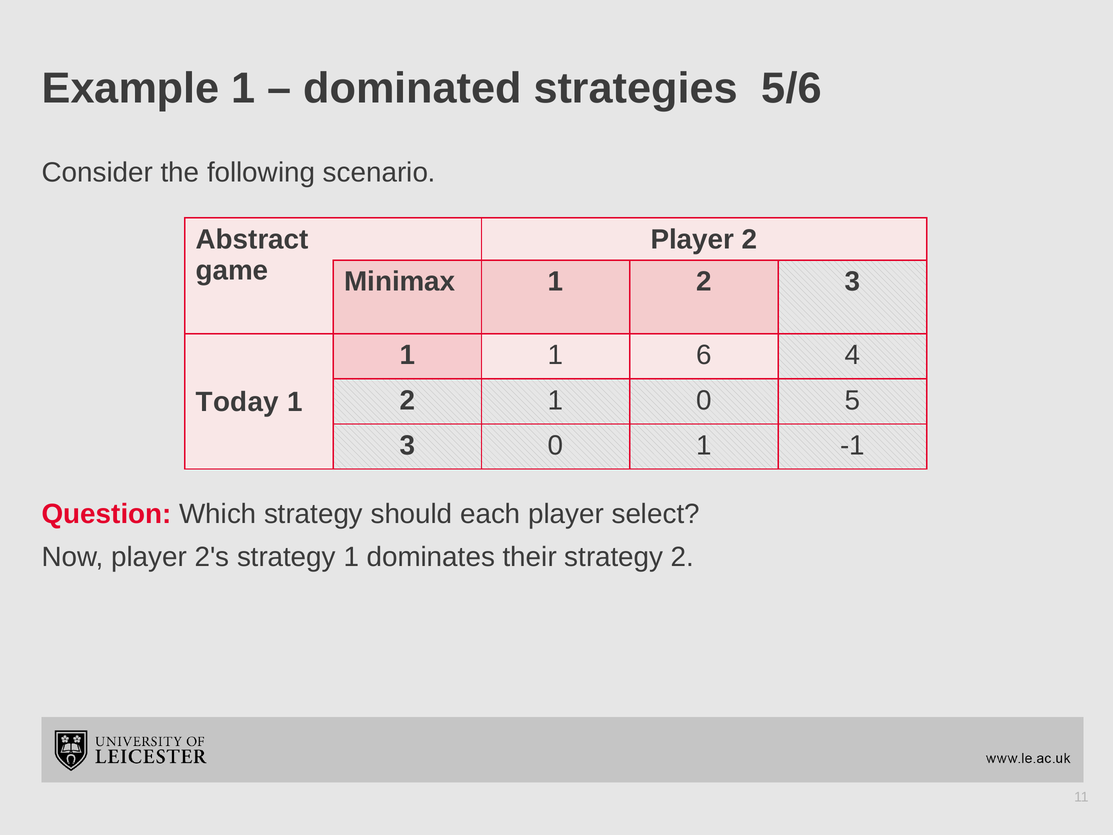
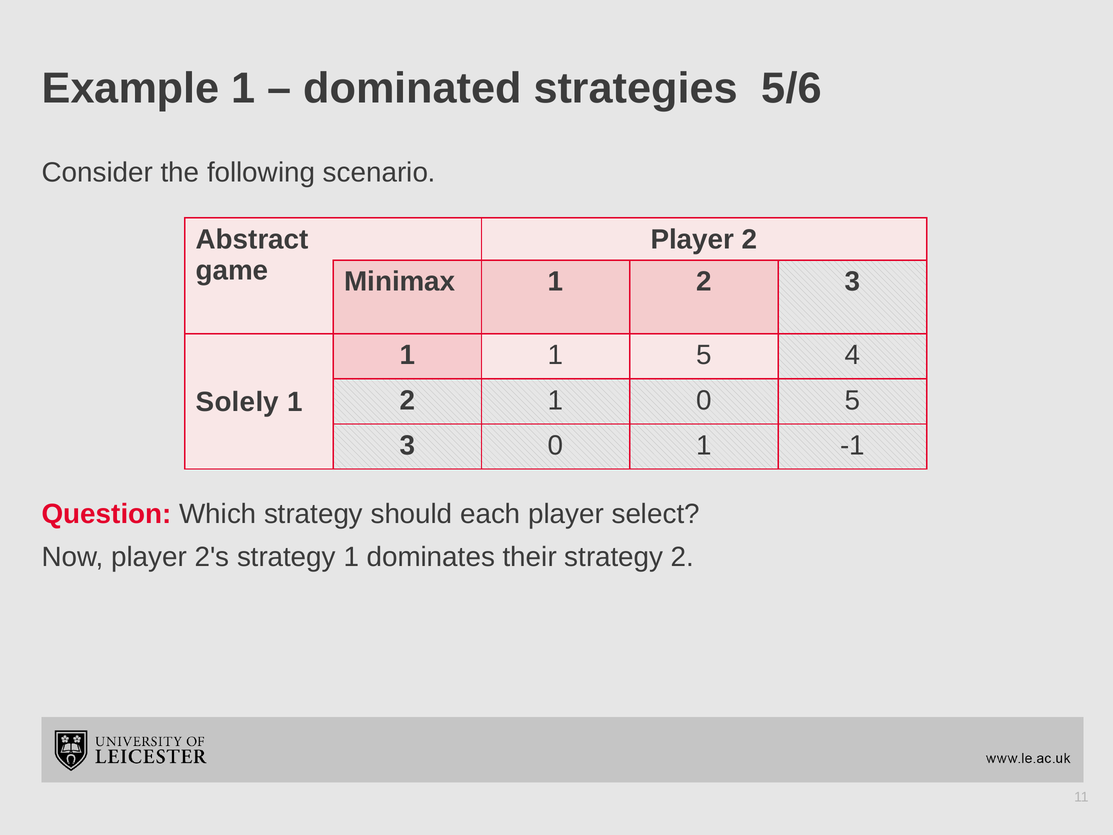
1 6: 6 -> 5 (704, 355)
Today: Today -> Solely (237, 402)
